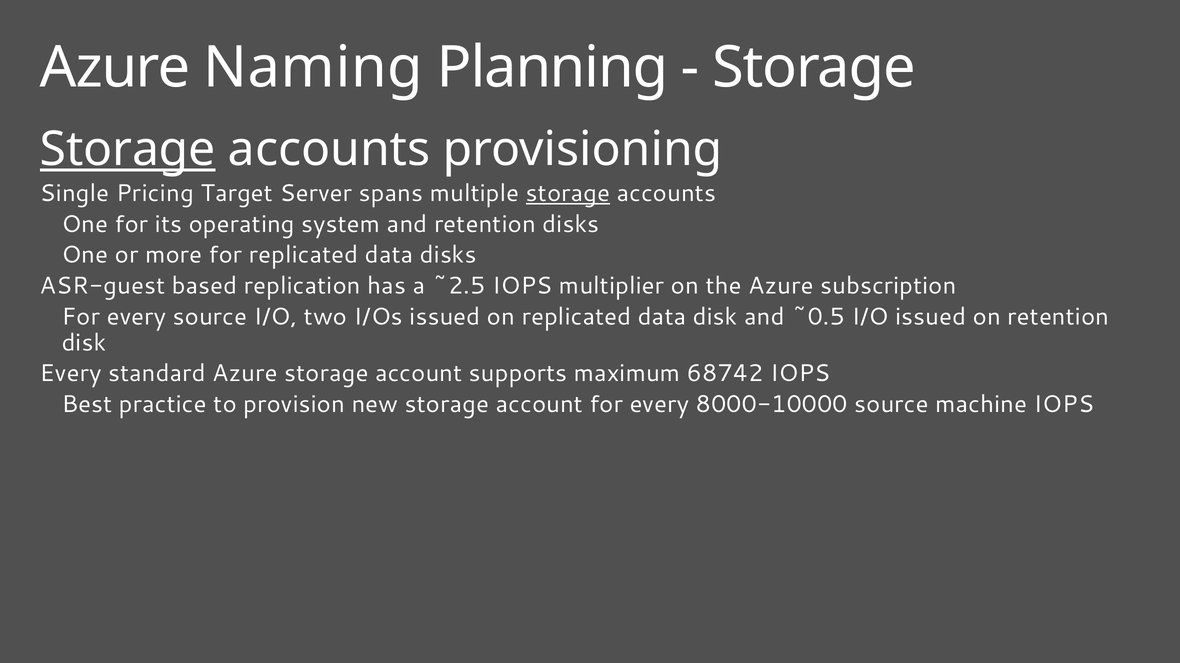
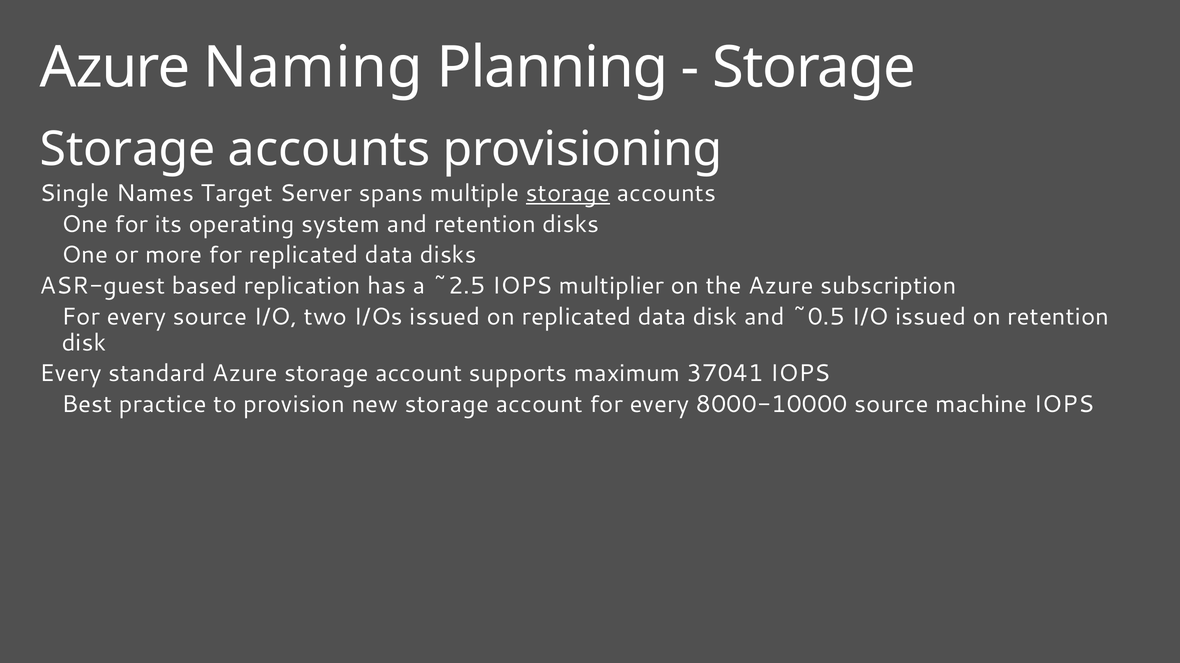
Storage underline: present -> none (128, 149)
Pricing: Pricing -> Names (155, 194)
68742: 68742 -> 37041 (725, 374)
